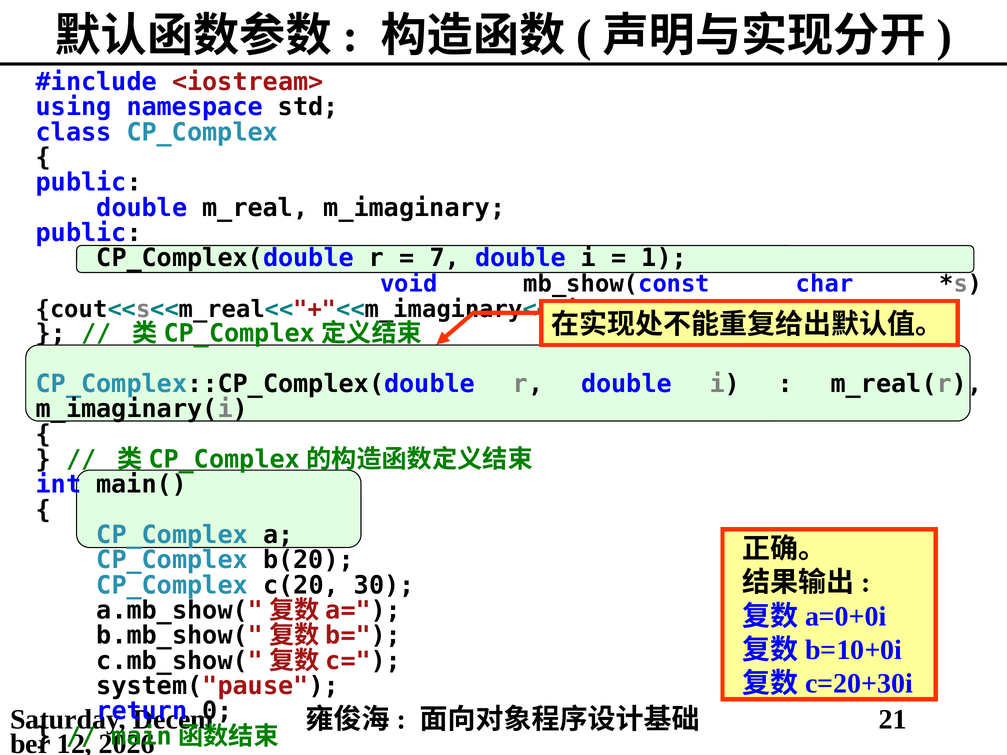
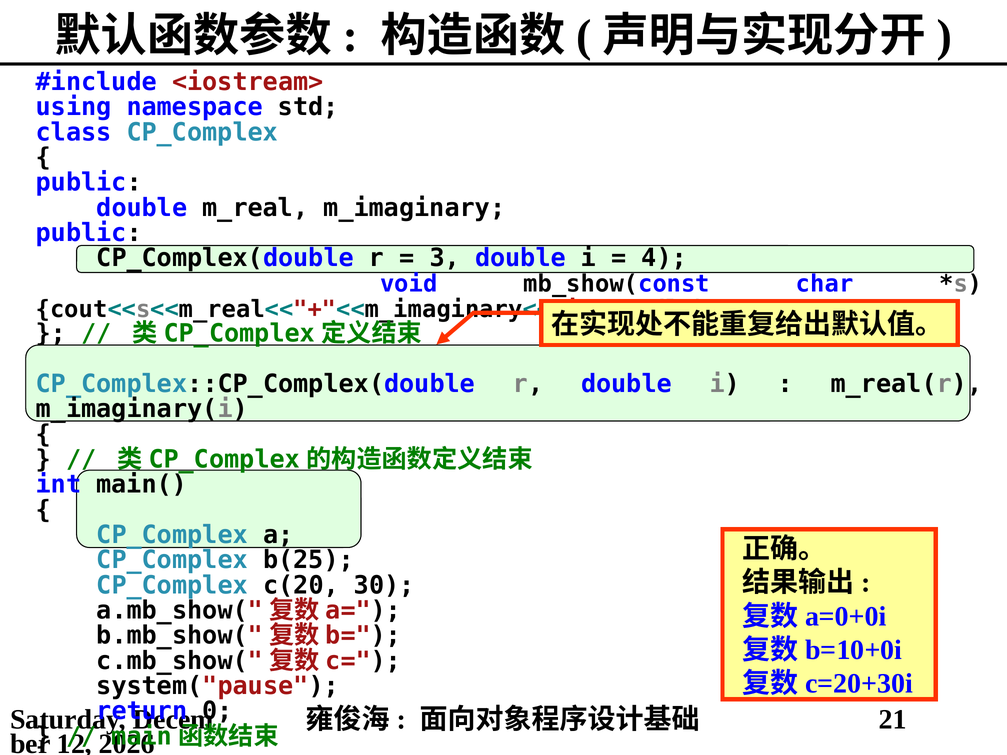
7: 7 -> 3 (445, 258)
1: 1 -> 4 (664, 258)
b(20: b(20 -> b(25 (309, 560)
